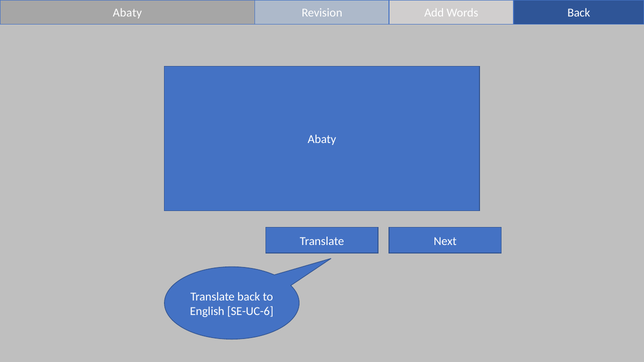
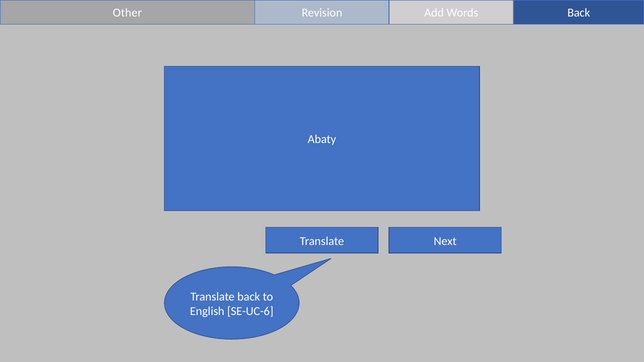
Abaty: Abaty -> Other (127, 13)
